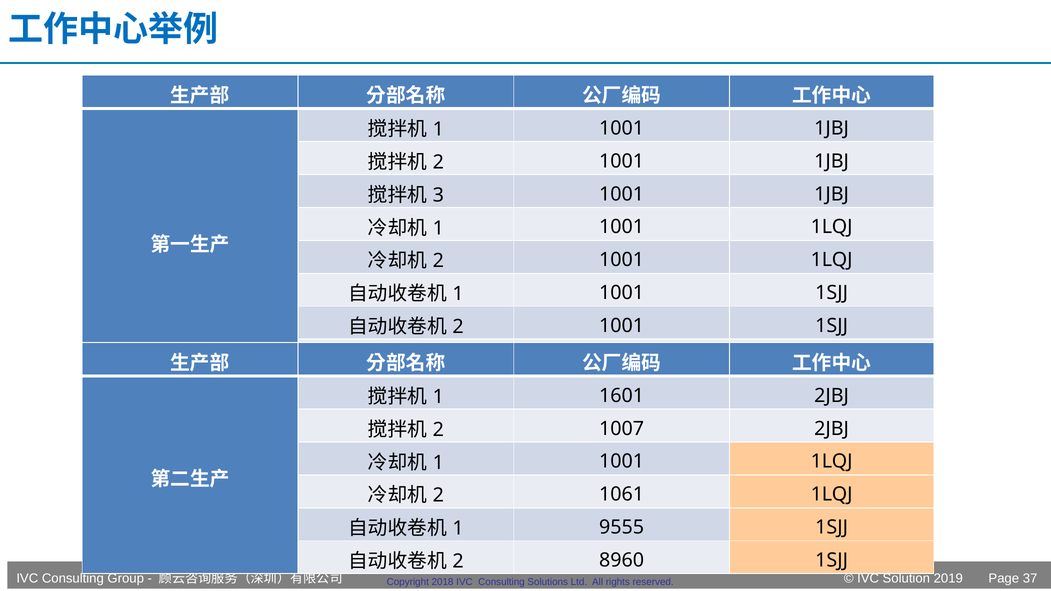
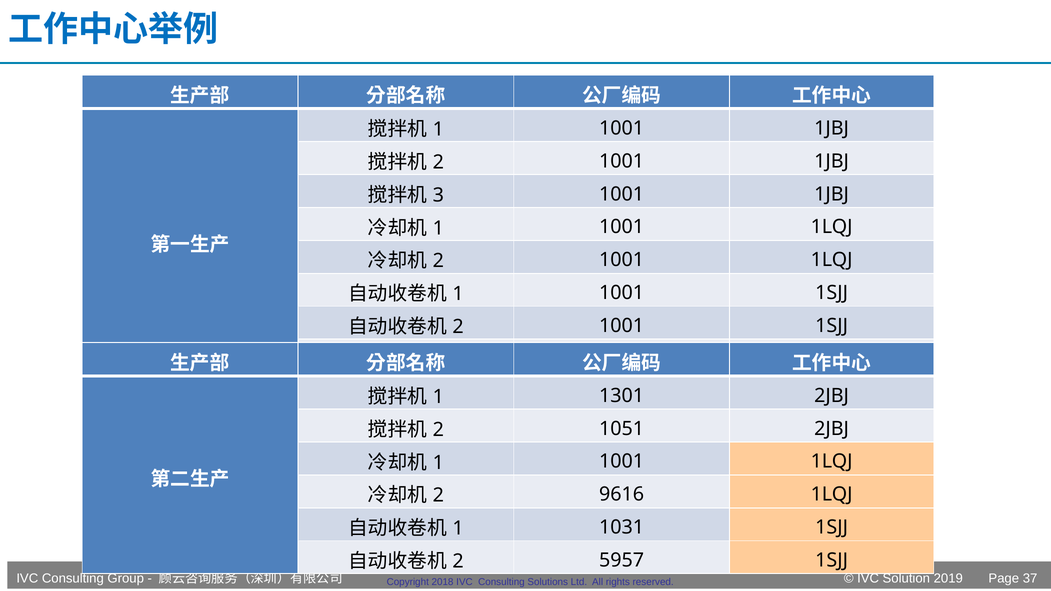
1601: 1601 -> 1301 (622, 396)
1007: 1007 -> 1051 (622, 429)
1061: 1061 -> 9616 (622, 495)
9555: 9555 -> 1031 (622, 528)
8960: 8960 -> 5957 (622, 560)
